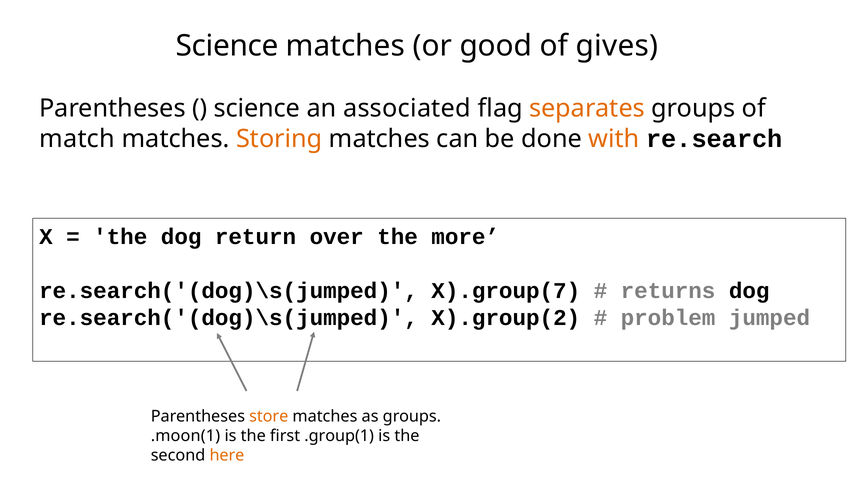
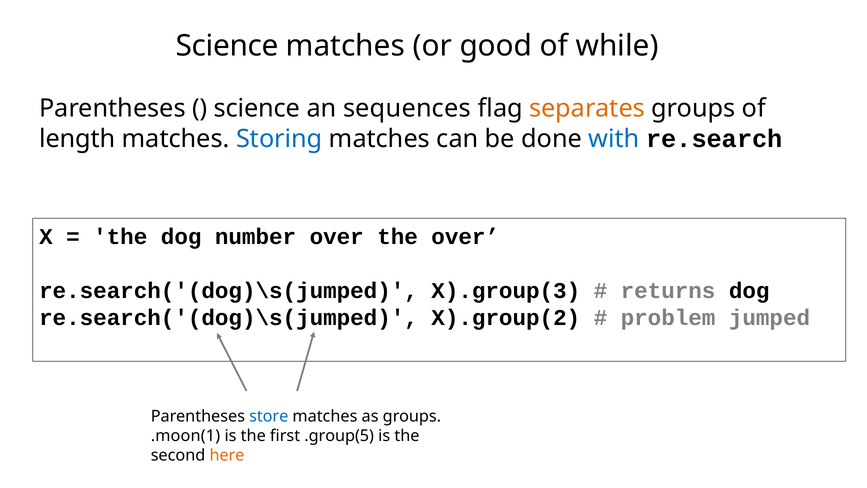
gives: gives -> while (617, 46)
associated: associated -> sequences (407, 109)
match: match -> length (77, 139)
Storing colour: orange -> blue (279, 139)
with colour: orange -> blue (614, 139)
return: return -> number (256, 236)
the more: more -> over (465, 236)
X).group(7: X).group(7 -> X).group(3 (506, 291)
store colour: orange -> blue (269, 416)
.group(1: .group(1 -> .group(5 (339, 436)
